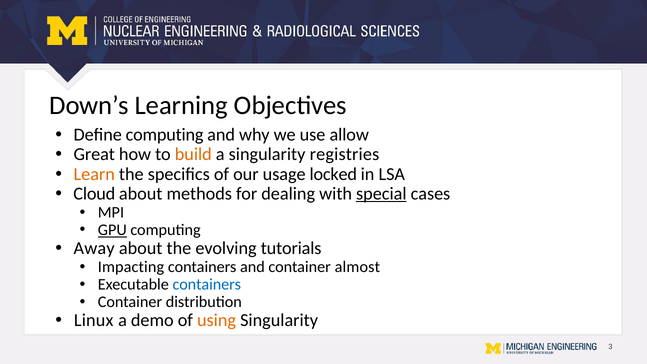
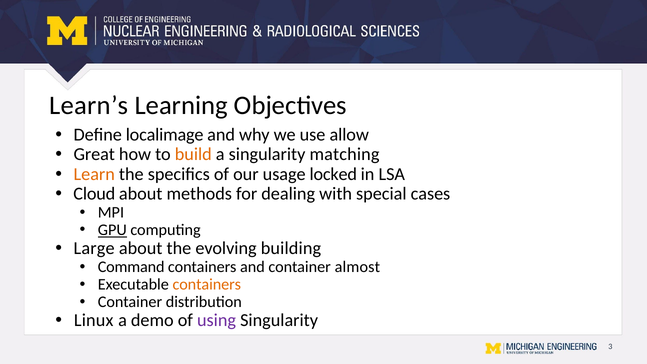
Down’s: Down’s -> Learn’s (89, 105)
Define computing: computing -> localimage (165, 135)
registries: registries -> matching (345, 154)
special underline: present -> none (381, 194)
Away: Away -> Large (94, 248)
tutorials: tutorials -> building (291, 248)
Impacting: Impacting -> Command (131, 267)
containers colour: blue -> orange (207, 284)
using colour: orange -> purple (217, 320)
